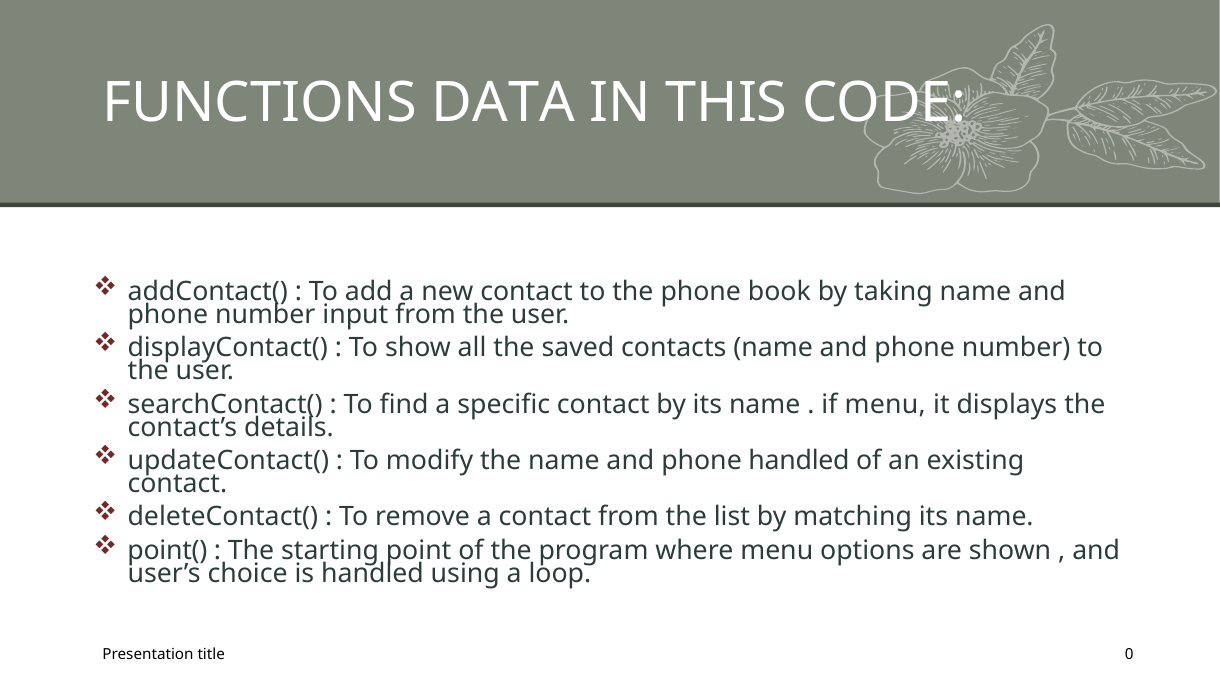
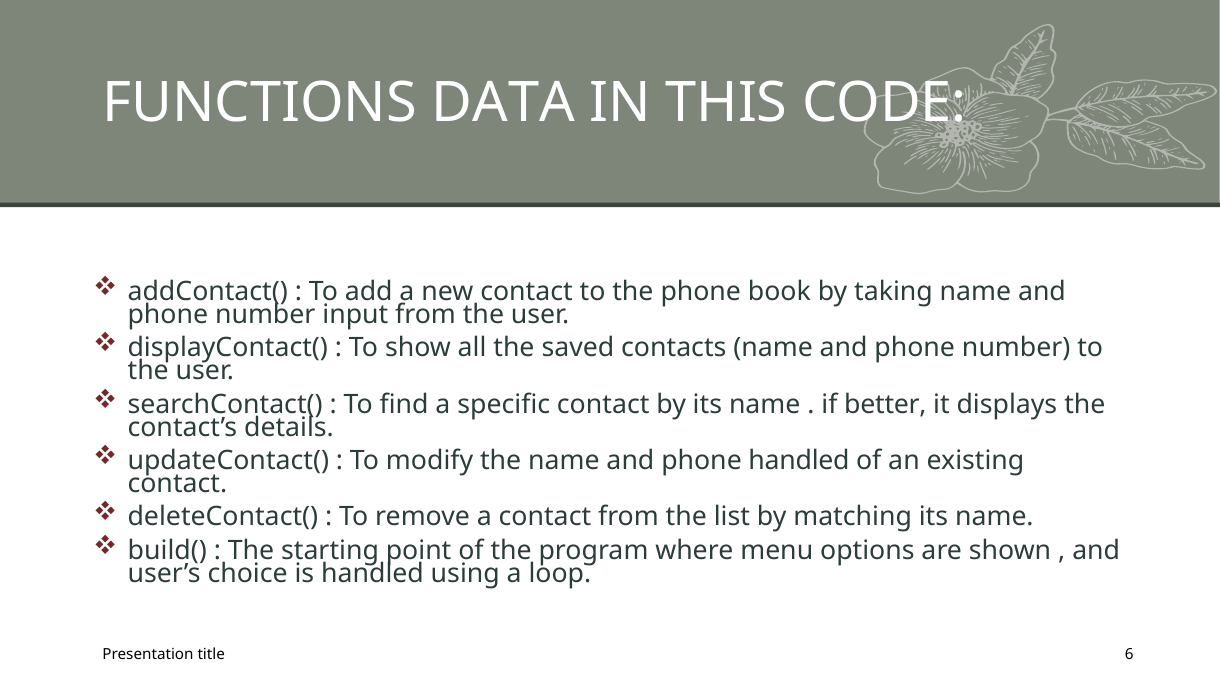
if menu: menu -> better (885, 404)
point(: point( -> build( (167, 550)
0: 0 -> 6 (1129, 654)
